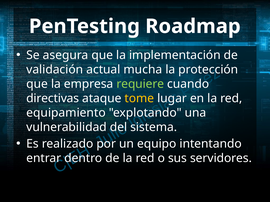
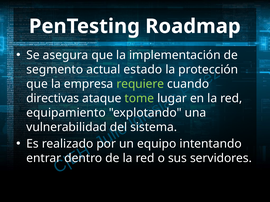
validación: validación -> segmento (55, 70)
mucha: mucha -> estado (143, 70)
tome colour: yellow -> light green (139, 99)
